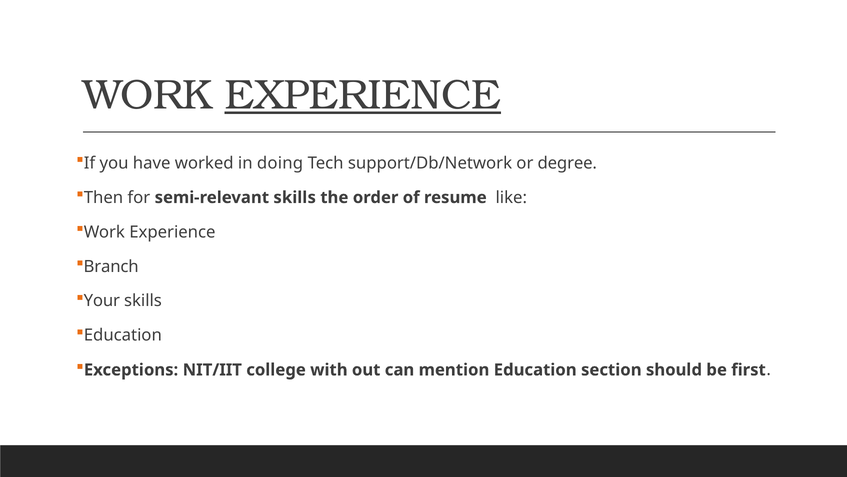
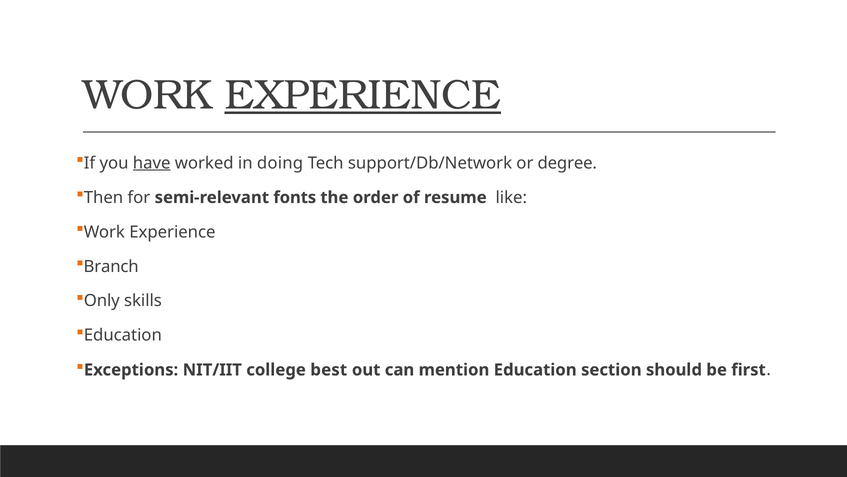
have underline: none -> present (152, 163)
semi-relevant skills: skills -> fonts (295, 197)
Your: Your -> Only (102, 301)
with: with -> best (329, 369)
